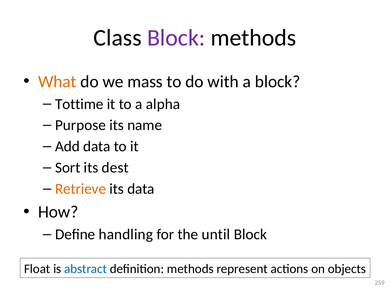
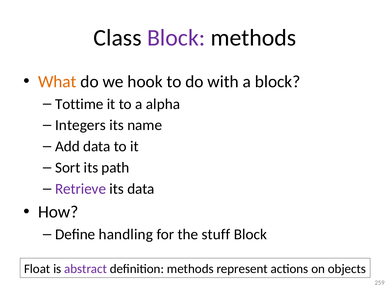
mass: mass -> hook (145, 82)
Purpose: Purpose -> Integers (80, 125)
dest: dest -> path (115, 168)
Retrieve colour: orange -> purple (81, 189)
until: until -> stuff (216, 235)
abstract colour: blue -> purple (86, 269)
